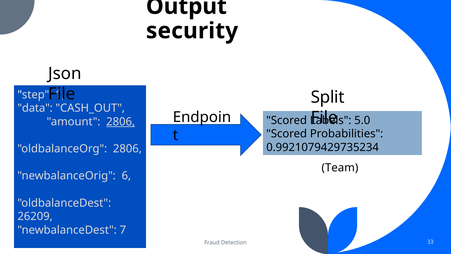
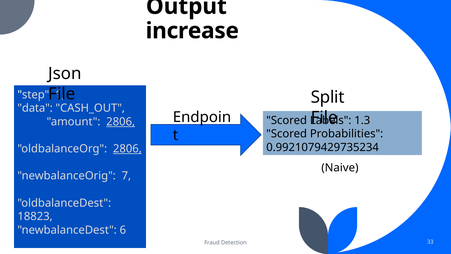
security: security -> increase (192, 31)
5.0: 5.0 -> 1.3 (362, 120)
2806 underline: none -> present (127, 149)
Team: Team -> Naive (340, 168)
6: 6 -> 7 (126, 176)
26209: 26209 -> 18823 (35, 216)
7: 7 -> 6 (123, 230)
